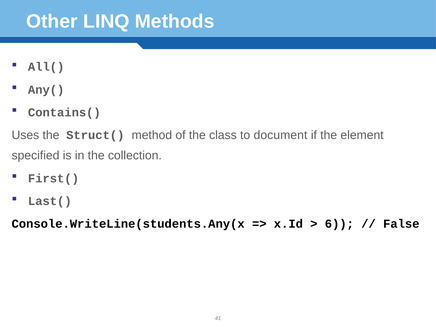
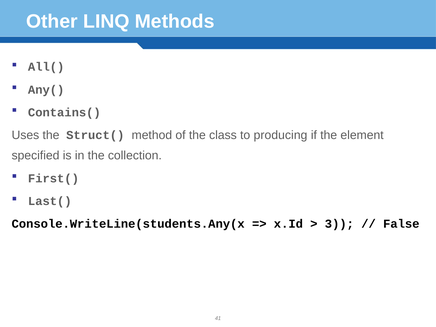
document: document -> producing (280, 135)
6: 6 -> 3 (339, 224)
